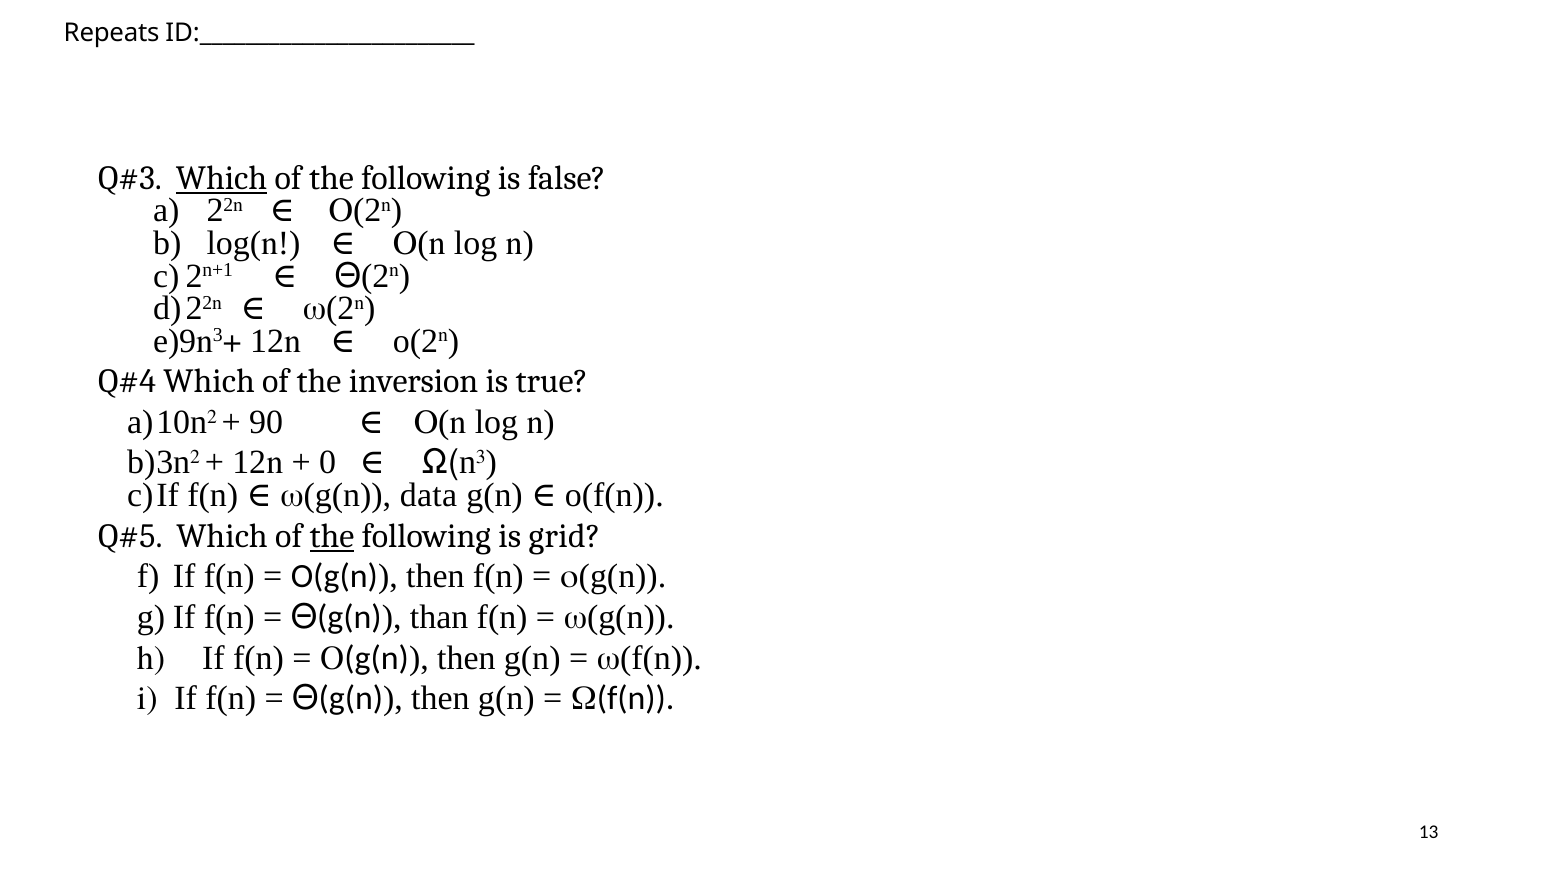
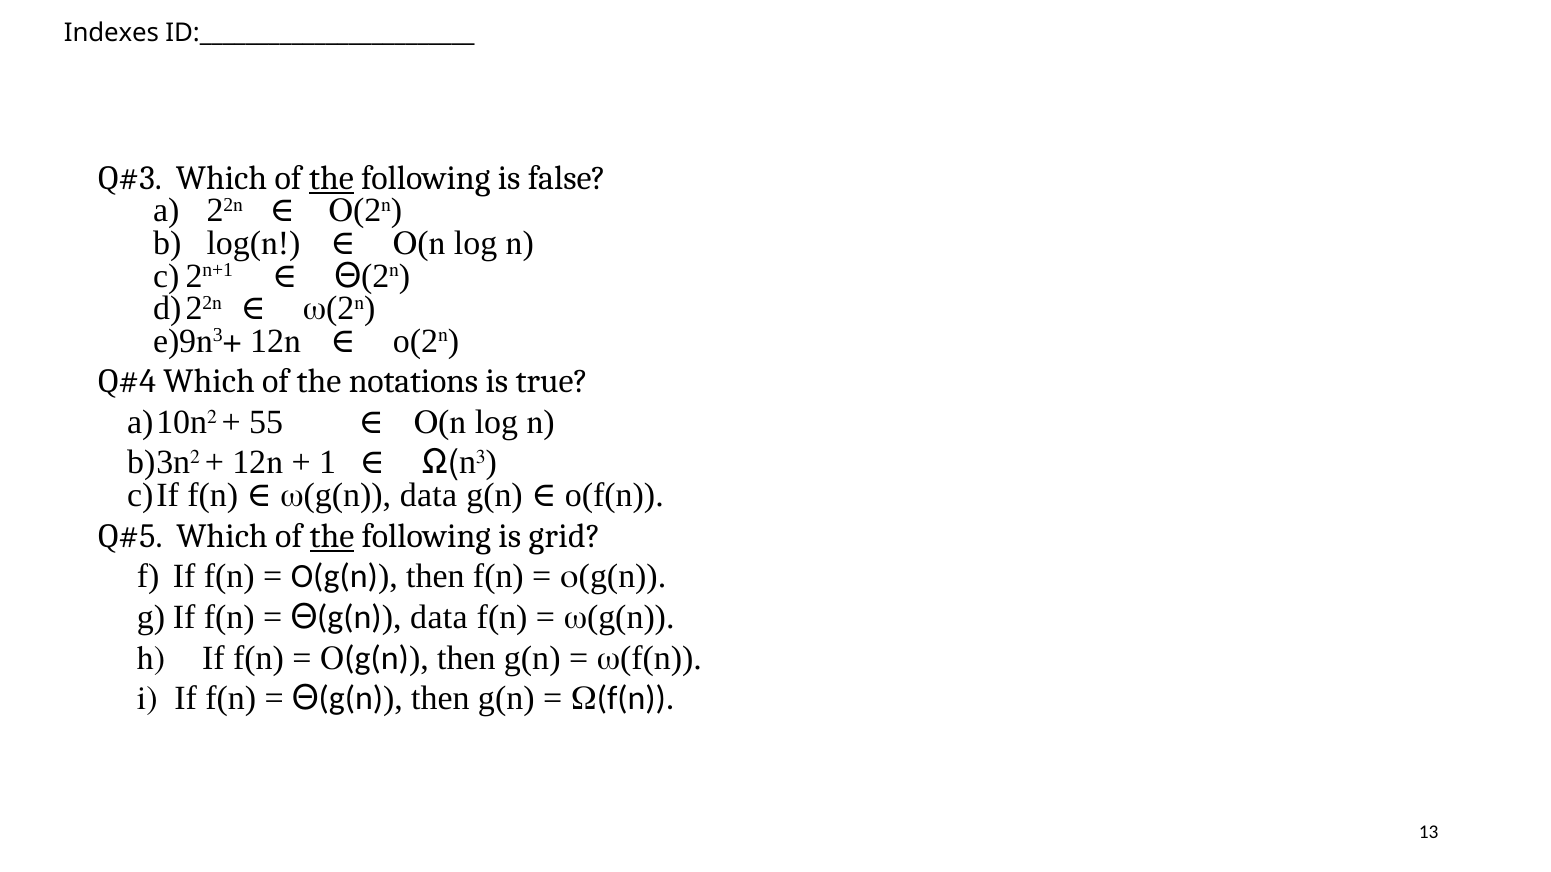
Repeats: Repeats -> Indexes (112, 33)
Which underline: present -> none (222, 178)
the underline: none -> present (331, 178)
inversion: inversion -> notations (414, 382)
90: 90 -> 55 (266, 422)
0: 0 -> 1 (328, 463)
Θ(g(n than: than -> data (439, 618)
